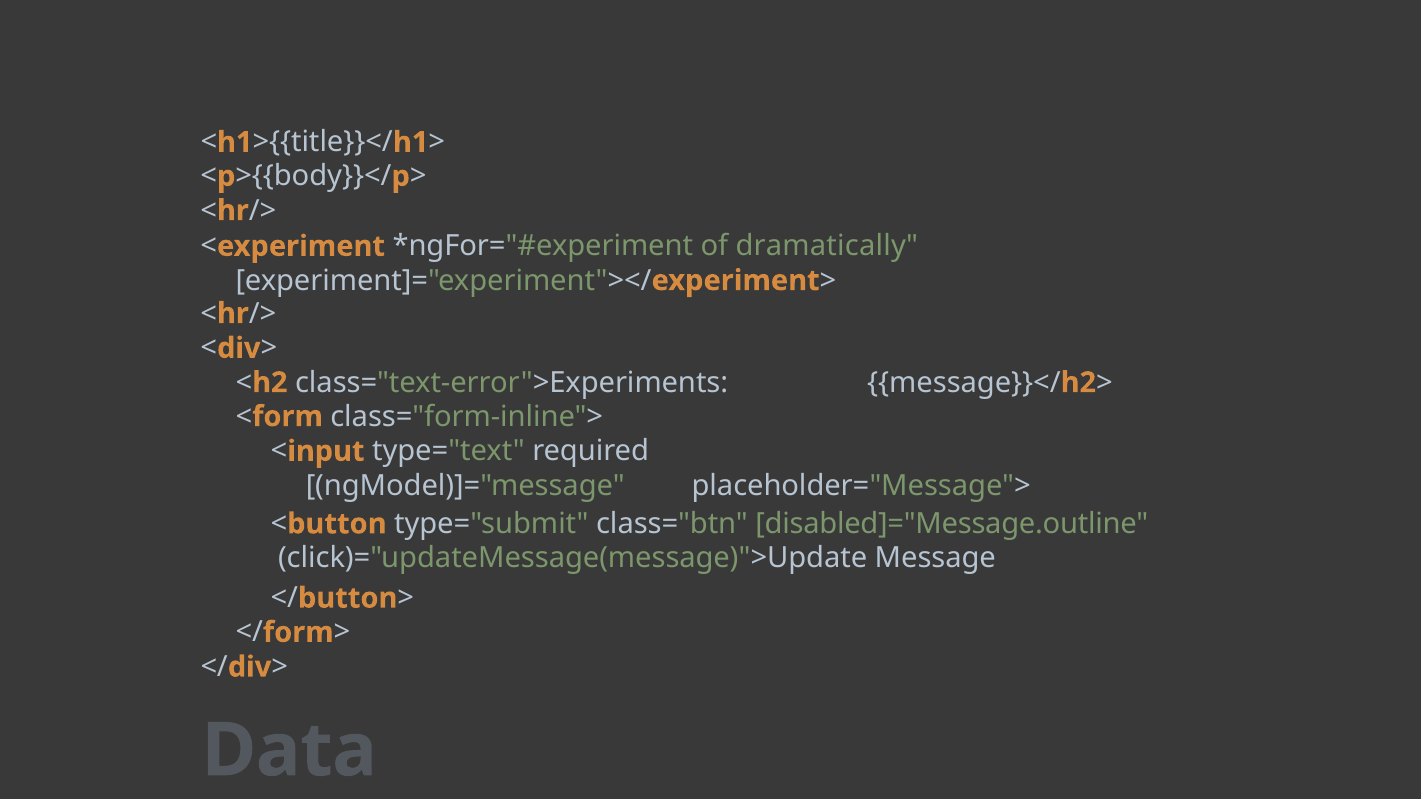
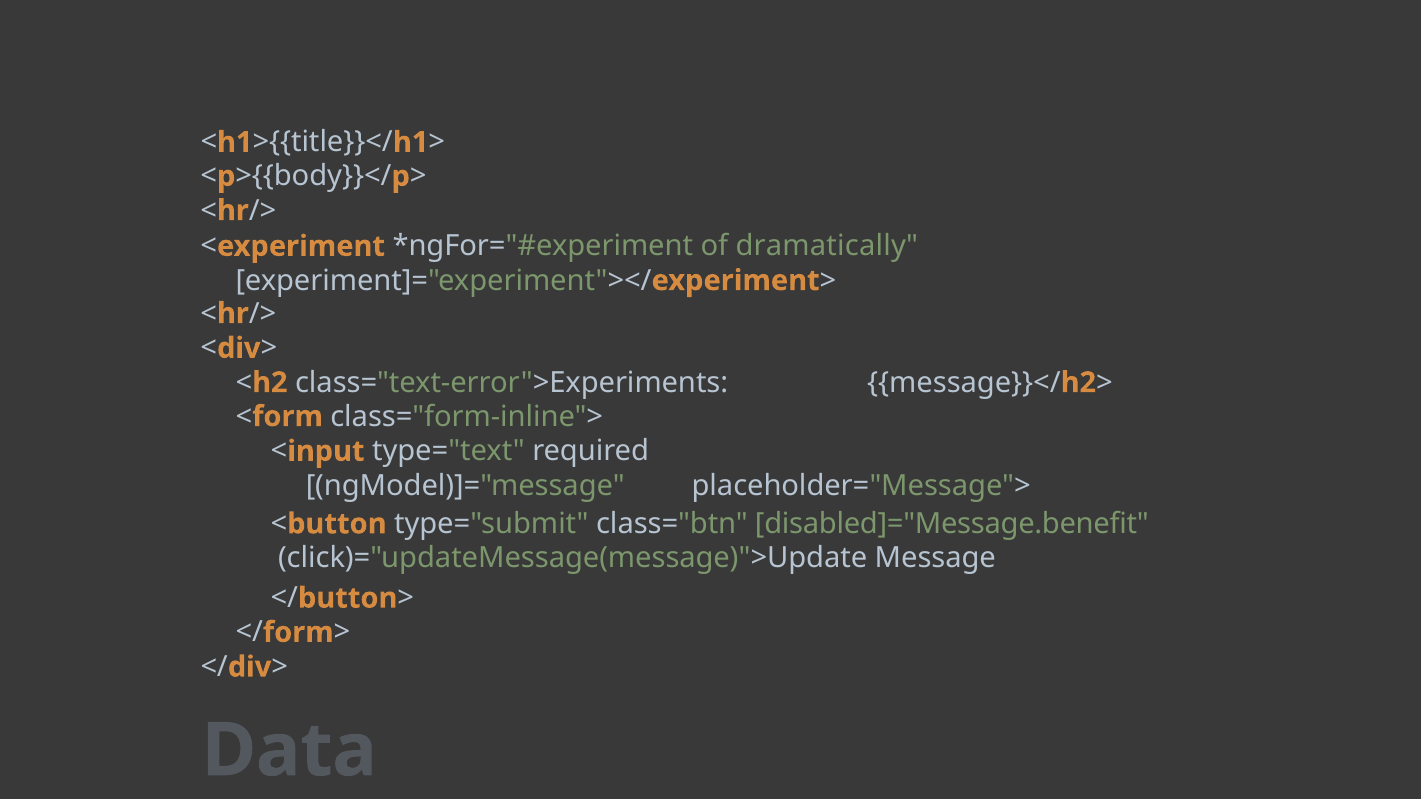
disabled]="Message.outline: disabled]="Message.outline -> disabled]="Message.benefit (952, 524)
